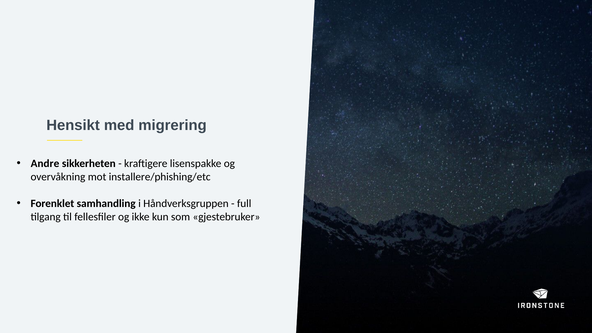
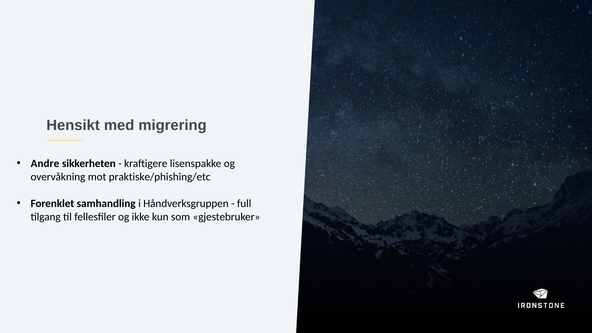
installere/phishing/etc: installere/phishing/etc -> praktiske/phishing/etc (160, 177)
